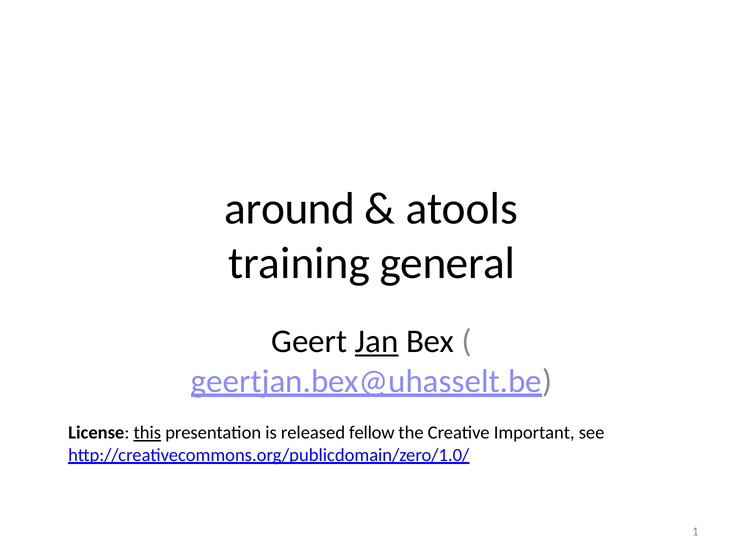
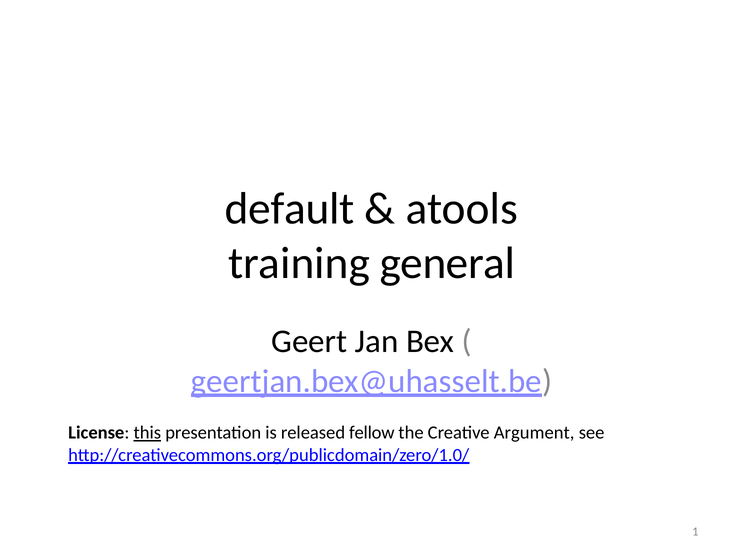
around: around -> default (290, 209)
Jan underline: present -> none (377, 342)
Important: Important -> Argument (534, 433)
